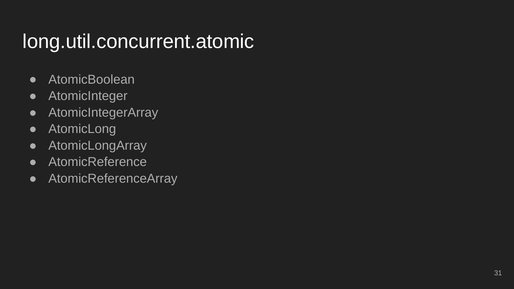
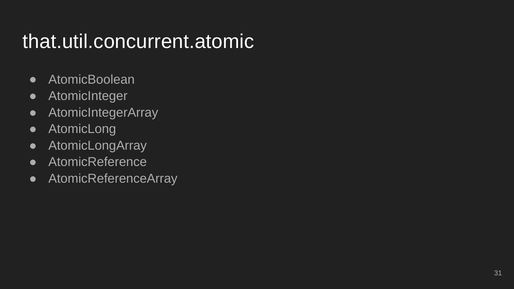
long.util.concurrent.atomic: long.util.concurrent.atomic -> that.util.concurrent.atomic (138, 42)
